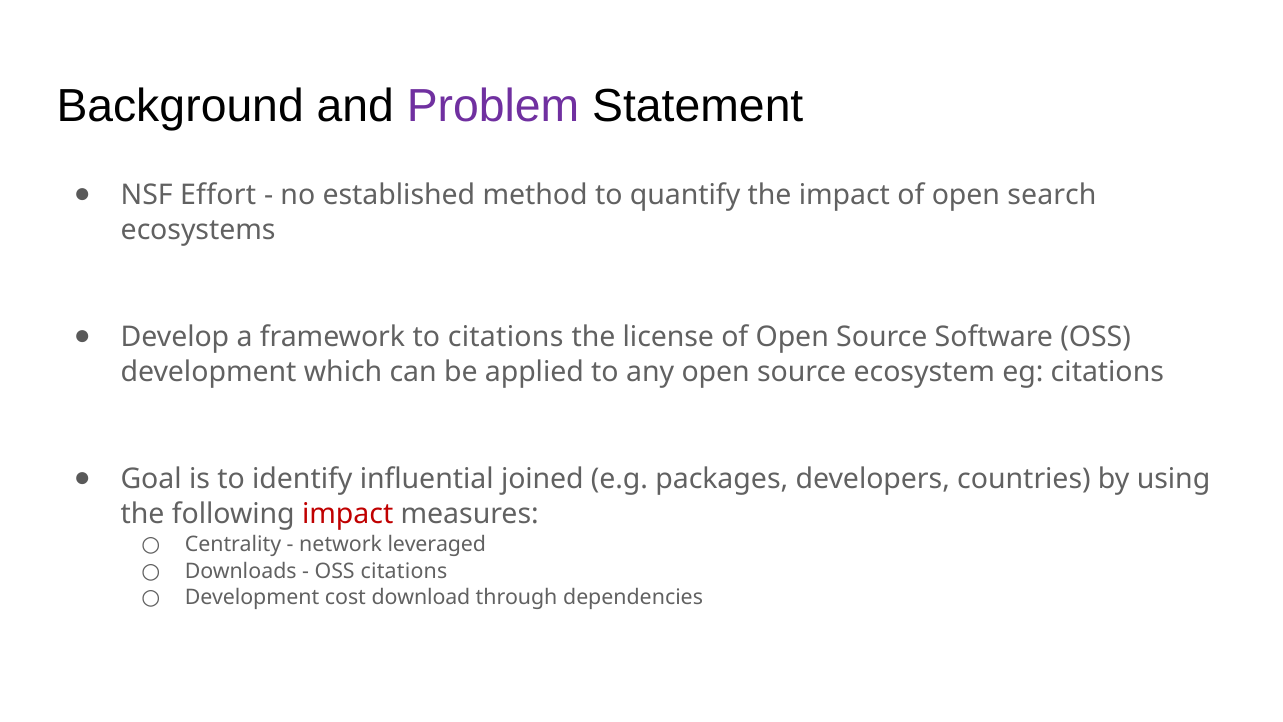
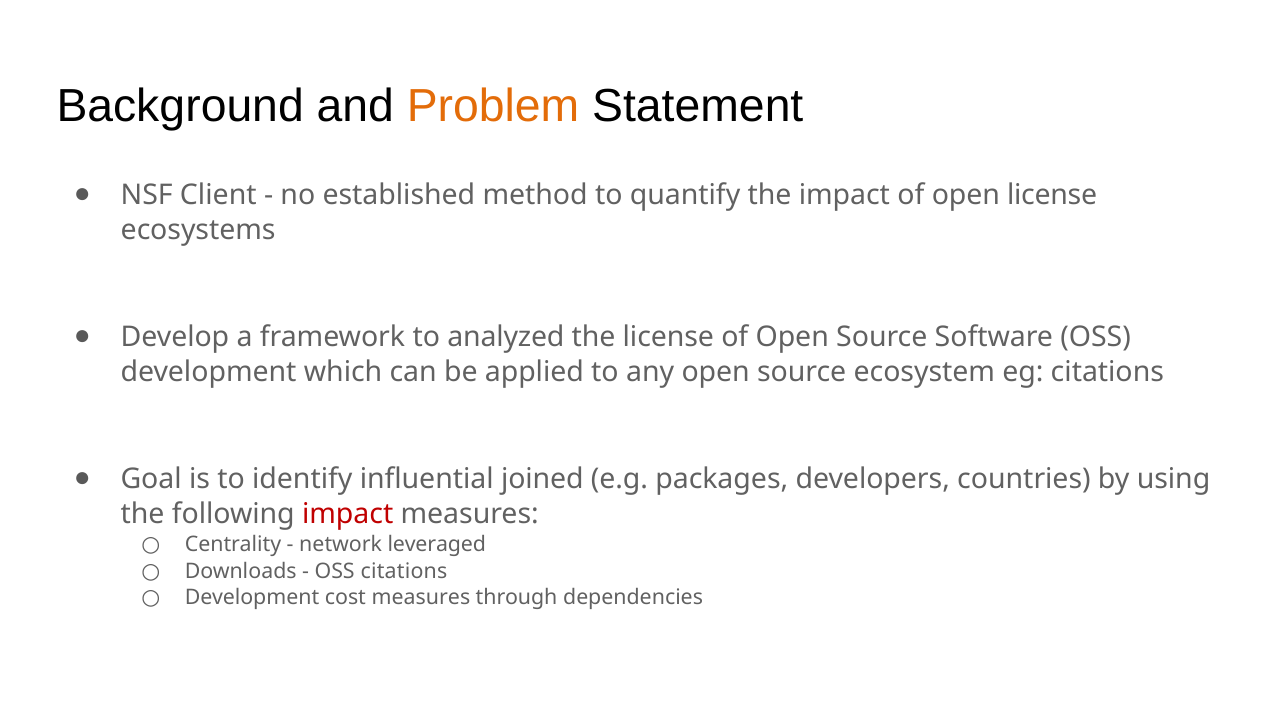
Problem colour: purple -> orange (493, 106)
Effort: Effort -> Client (218, 195)
open search: search -> license (1052, 195)
to citations: citations -> analyzed (506, 337)
cost download: download -> measures (421, 598)
